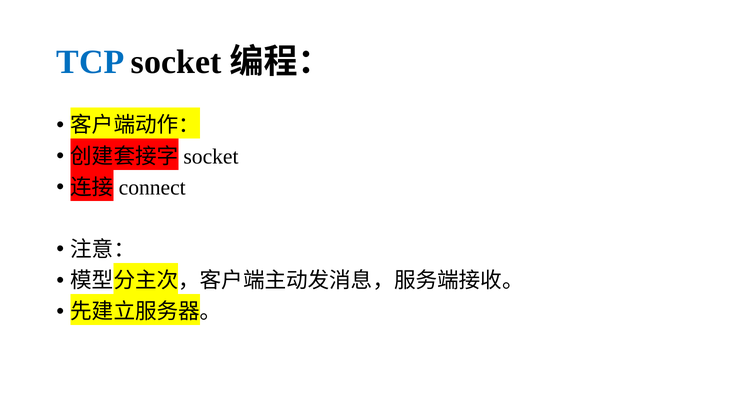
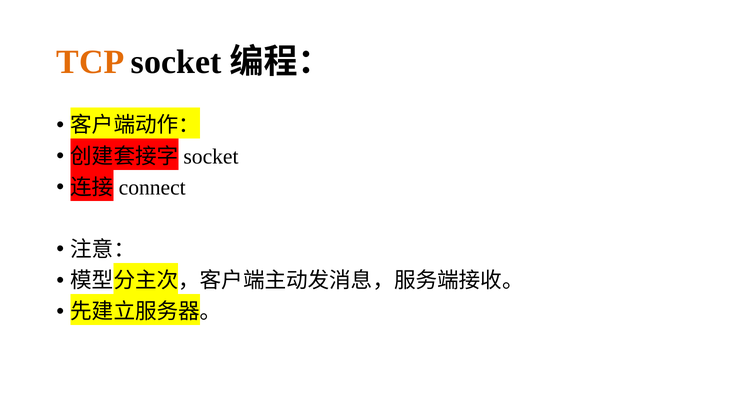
TCP colour: blue -> orange (90, 62)
